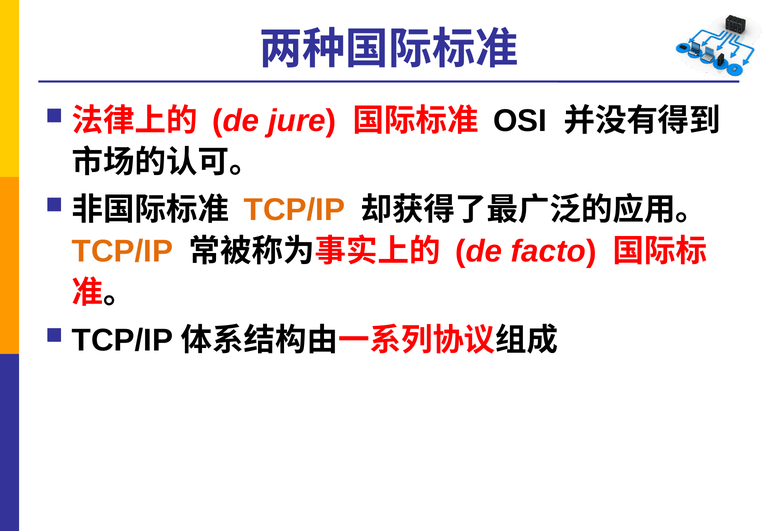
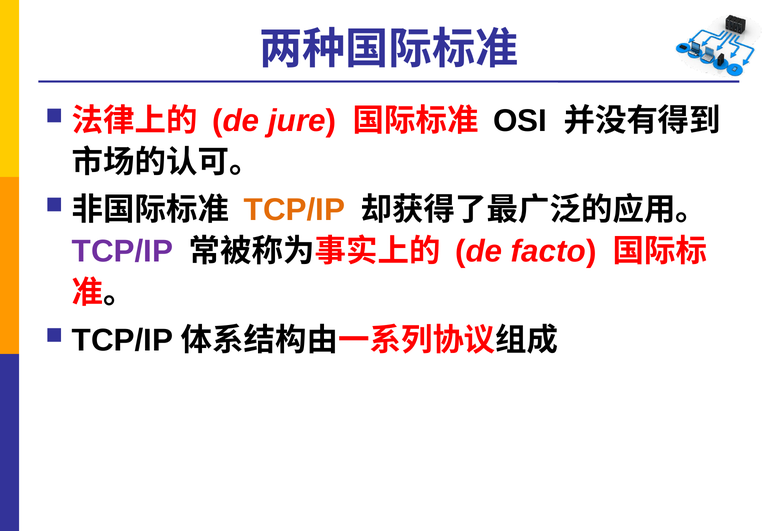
TCP/IP colour: orange -> purple (122, 251)
